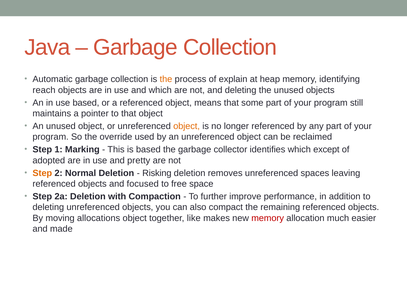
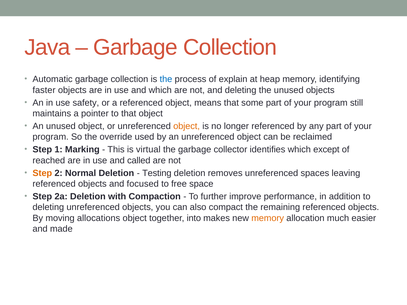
the colour: orange -> blue (166, 79)
reach: reach -> faster (44, 90)
use based: based -> safety (86, 103)
is based: based -> virtual (148, 150)
adopted: adopted -> reached (49, 161)
pretty: pretty -> called (139, 161)
Risking: Risking -> Testing (157, 173)
like: like -> into (194, 218)
memory colour: red -> orange (268, 218)
